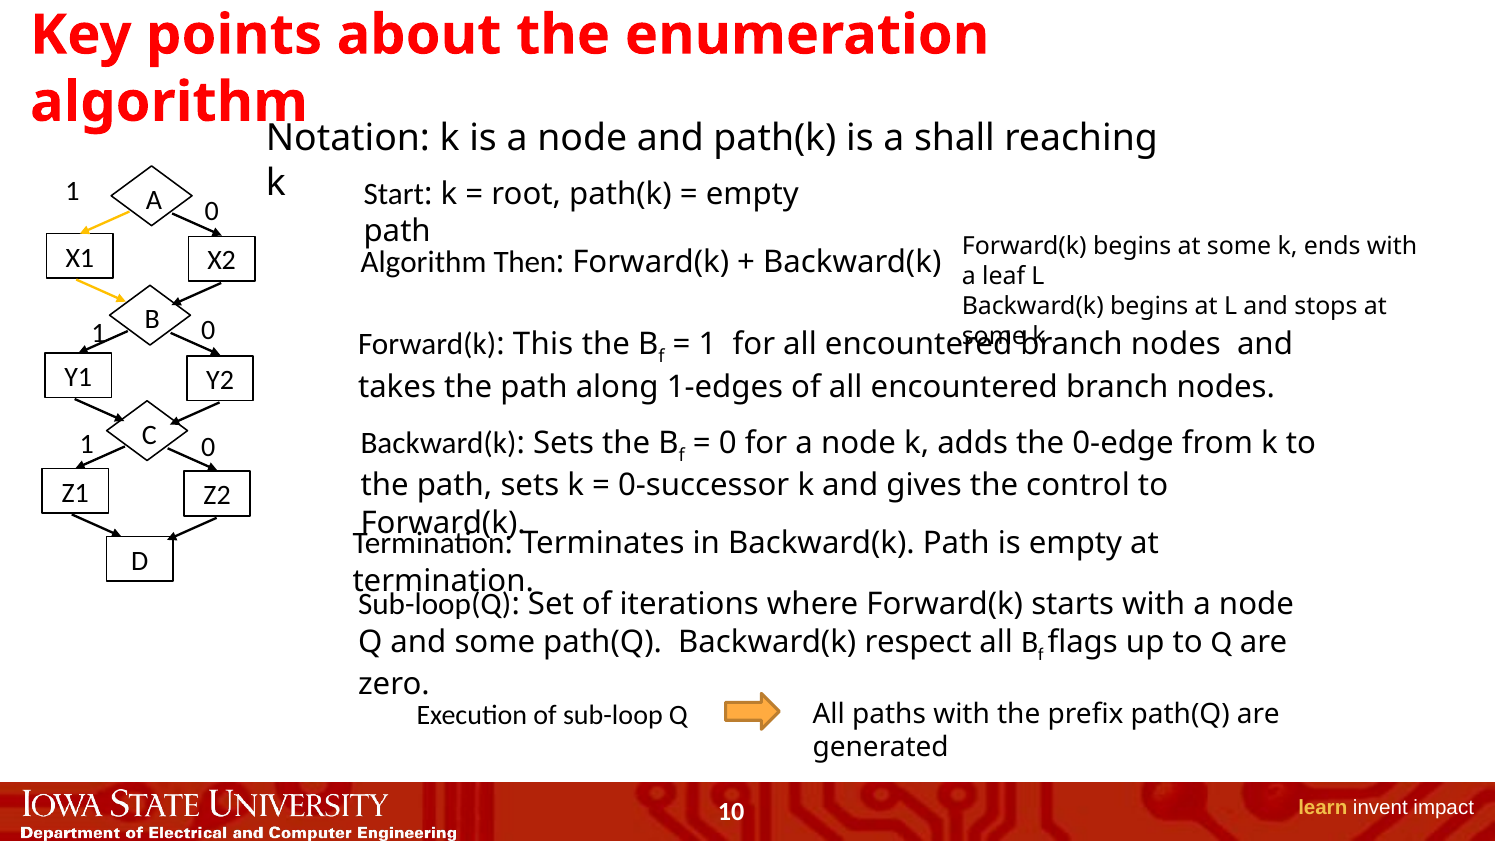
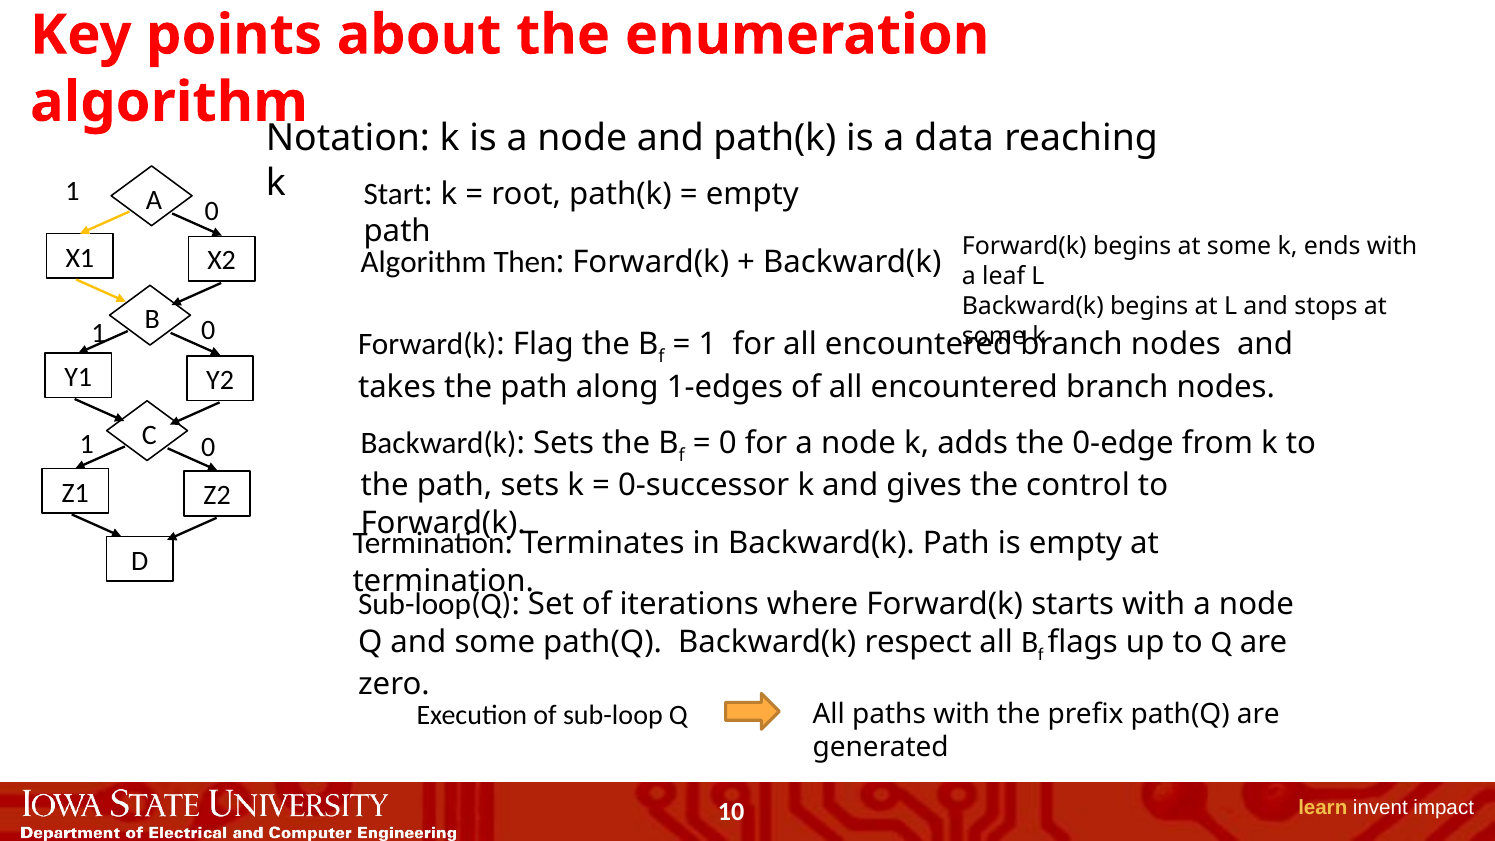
shall: shall -> data (954, 138)
This: This -> Flag (543, 344)
